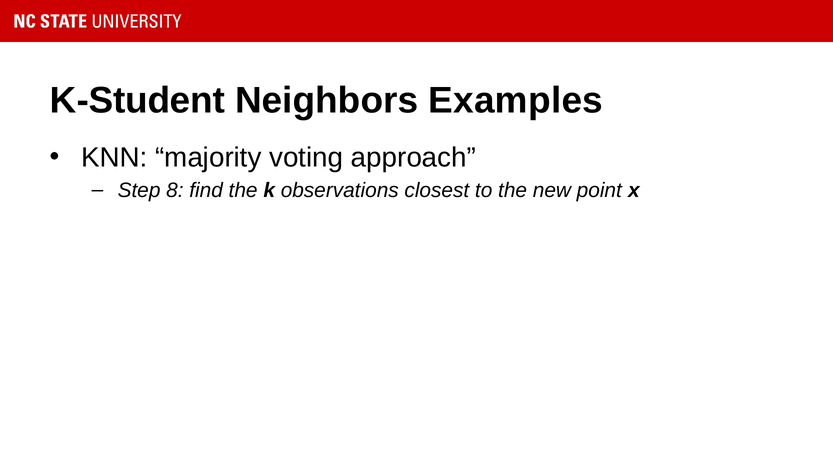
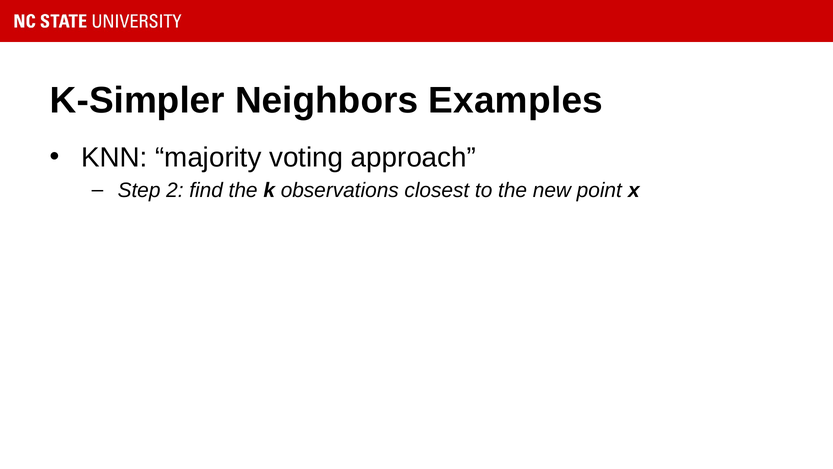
K-Student: K-Student -> K-Simpler (137, 101)
8: 8 -> 2 (175, 190)
